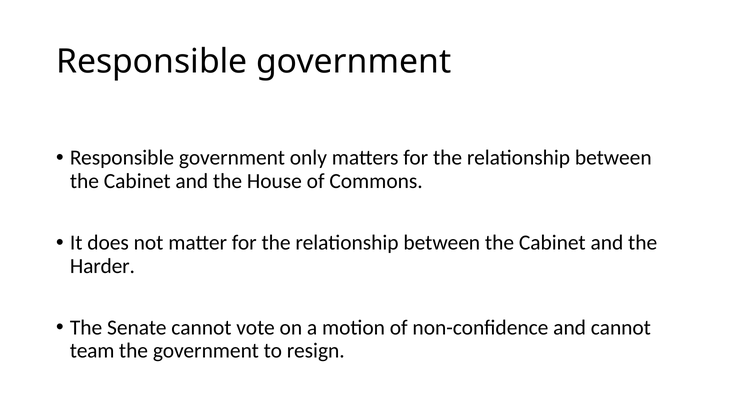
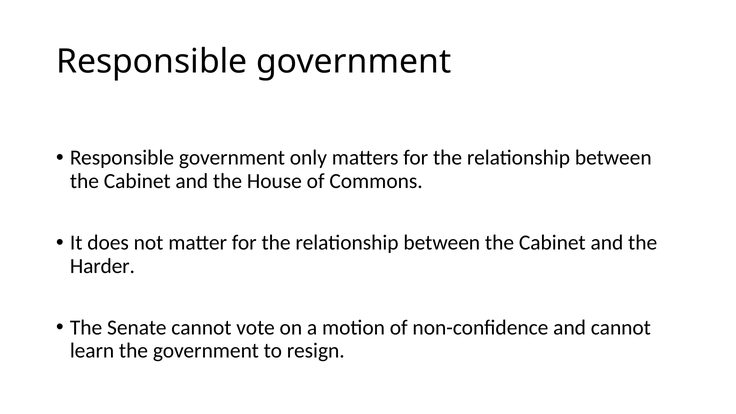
team: team -> learn (92, 351)
